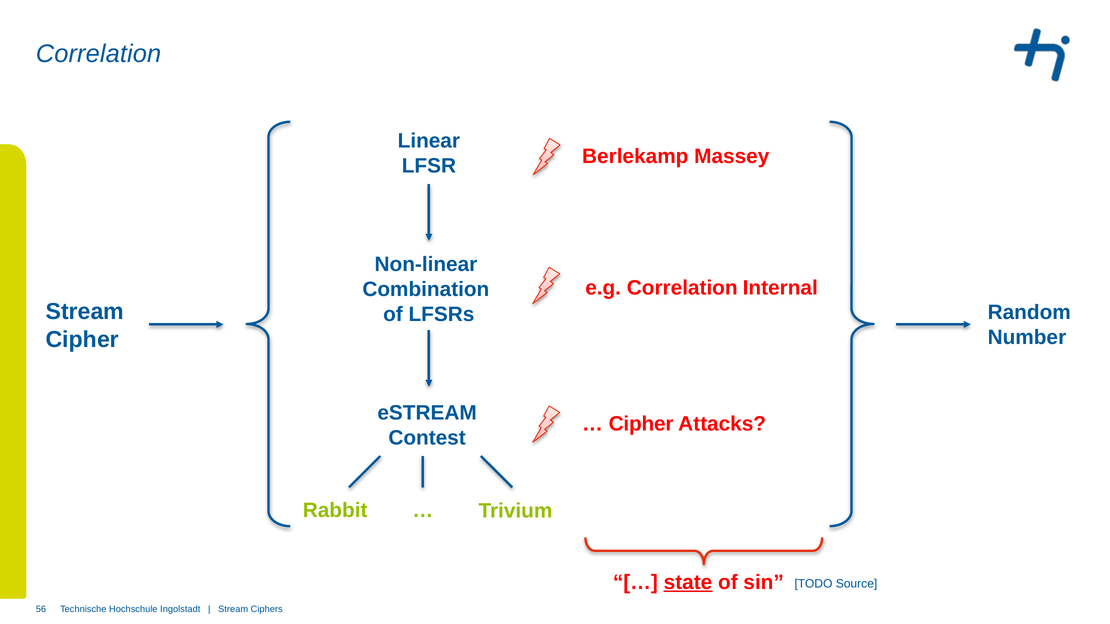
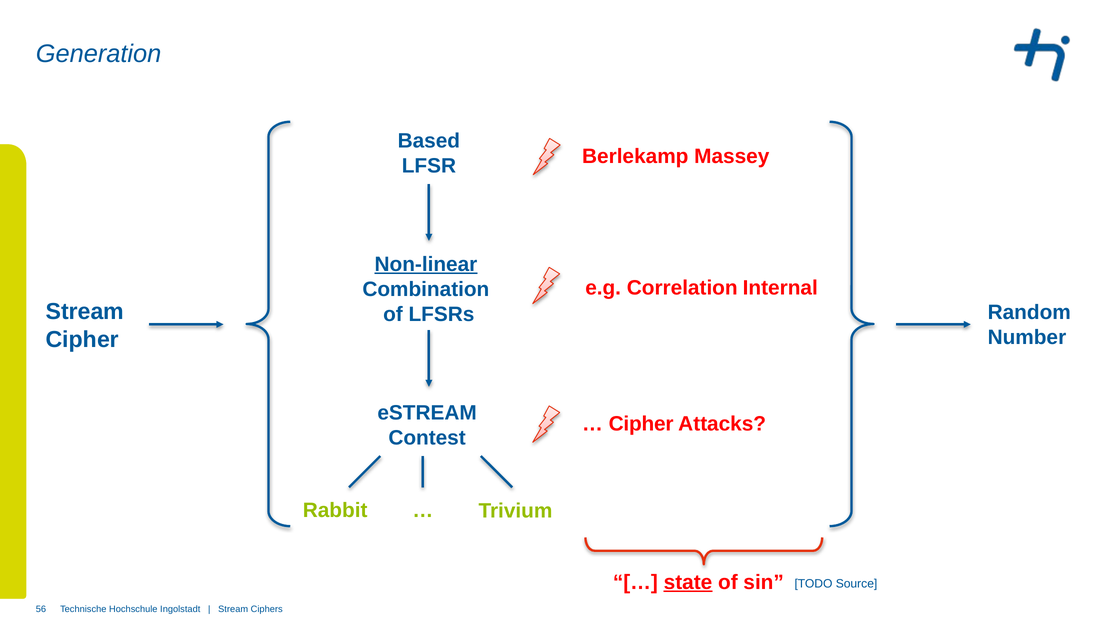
Correlation: Correlation -> Generation (99, 54)
Linear: Linear -> Based (429, 141)
Non-linear underline: none -> present (426, 264)
